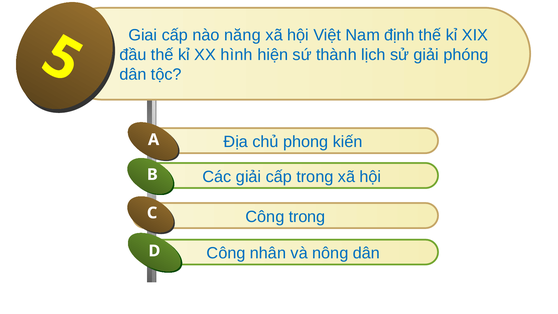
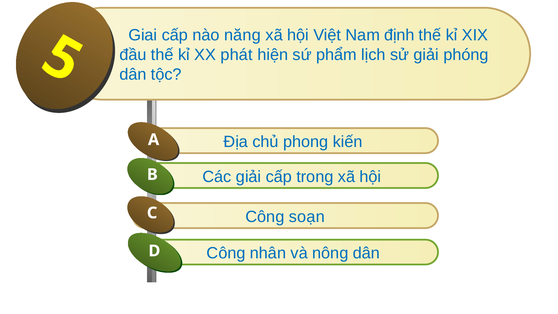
hình: hình -> phát (237, 55)
thành: thành -> phẩm (336, 55)
Công trong: trong -> soạn (307, 217)
